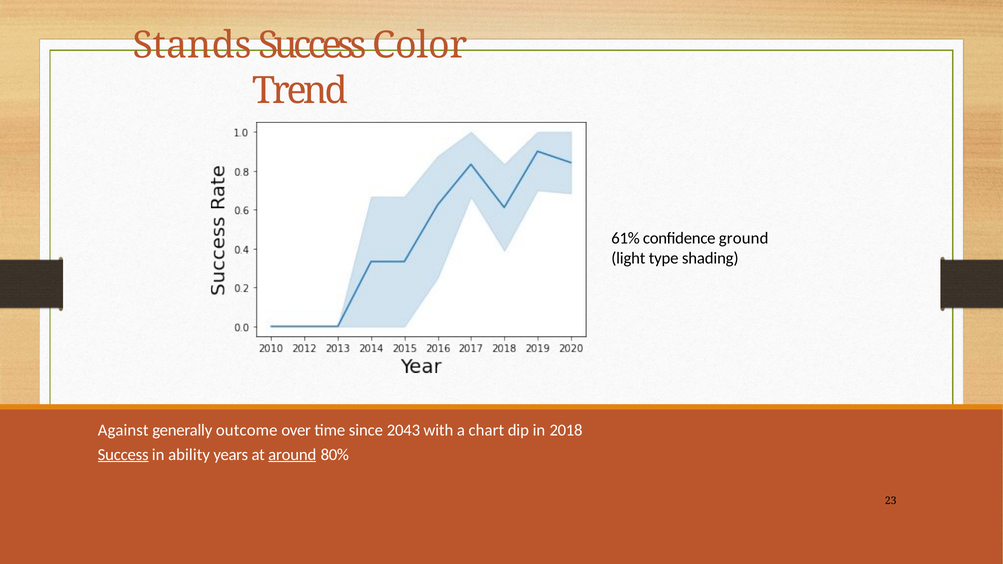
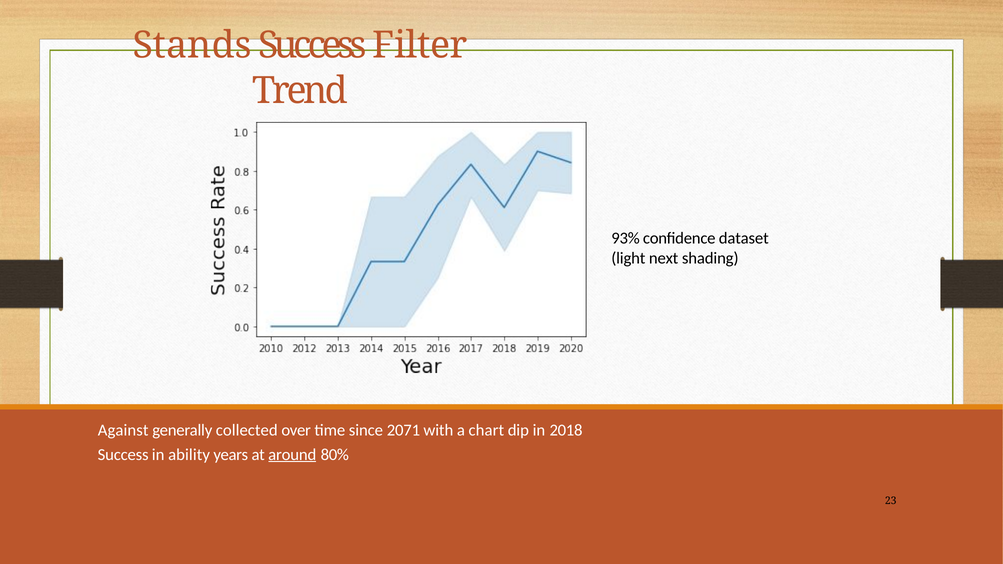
Color: Color -> Filter (420, 46)
61%: 61% -> 93% (626, 238)
ground: ground -> dataset (744, 238)
type: type -> next (664, 258)
outcome: outcome -> collected (247, 430)
2043: 2043 -> 2071 (403, 430)
Success underline: present -> none (123, 455)
